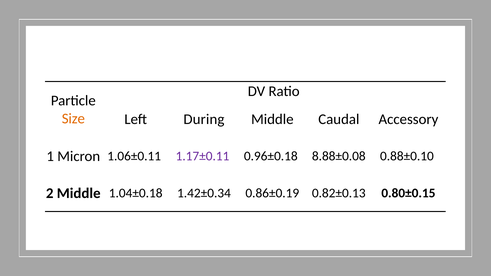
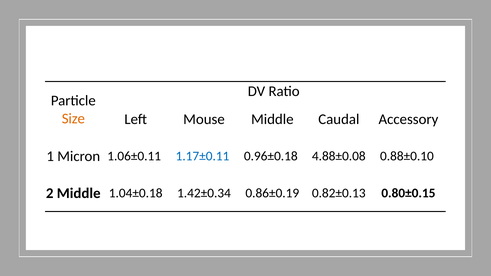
During: During -> Mouse (204, 119)
1.17±0.11 colour: purple -> blue (202, 156)
8.88±0.08: 8.88±0.08 -> 4.88±0.08 (339, 156)
